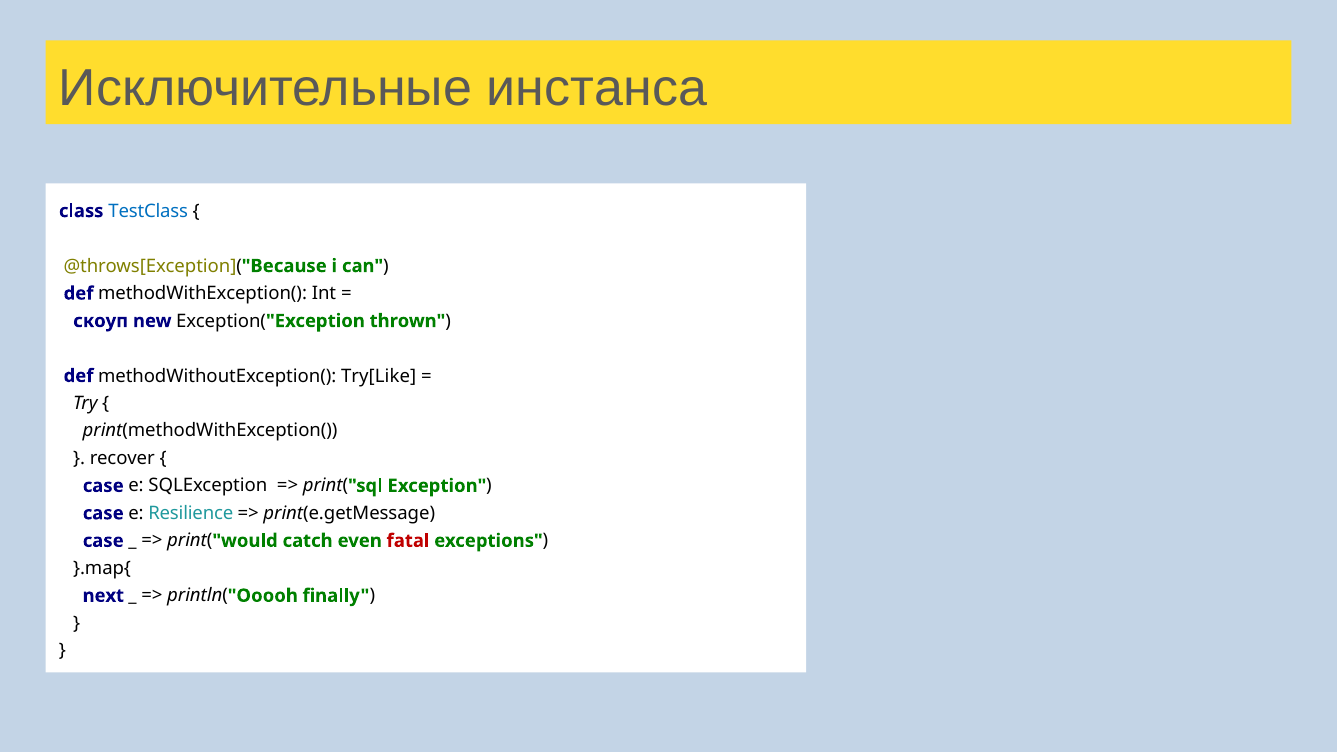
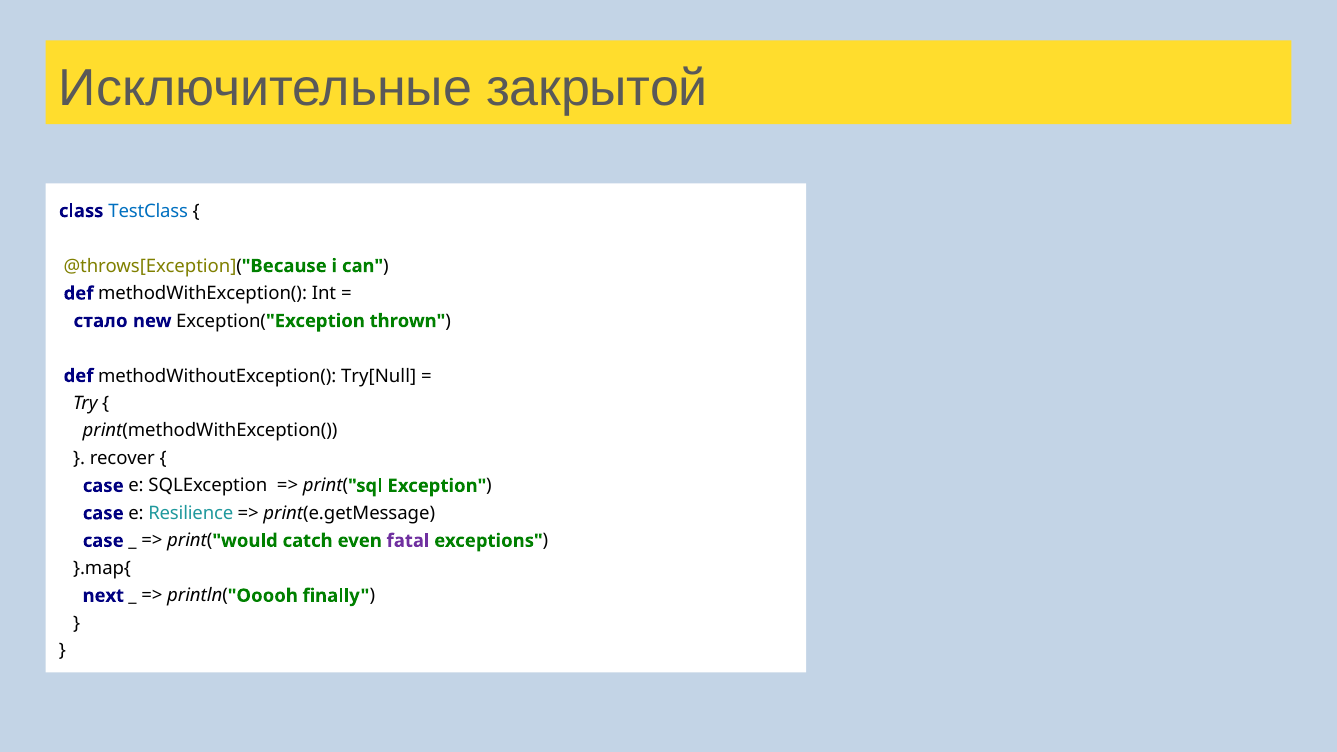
инстанса: инстанса -> закрытой (597, 89)
скоуп: скоуп -> стало (101, 321)
Try[Like: Try[Like -> Try[Null (379, 376)
fatal colour: red -> purple (408, 541)
